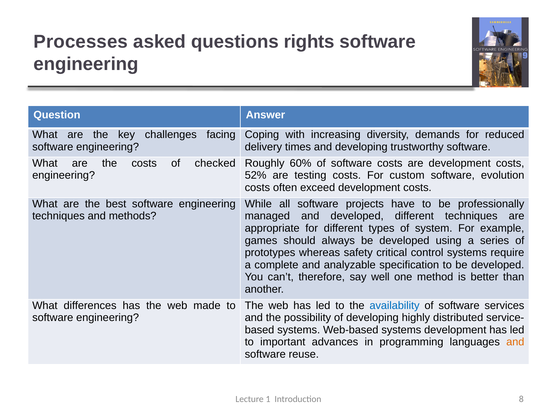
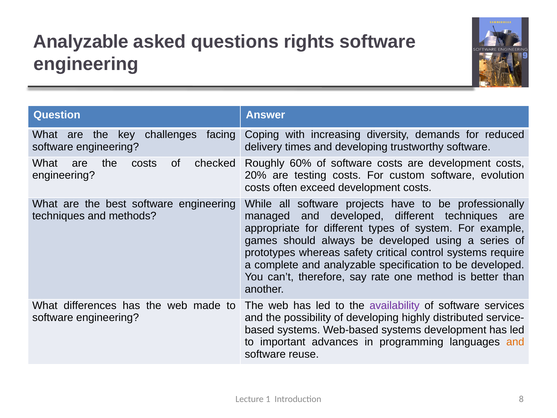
Processes: Processes -> Analyzable (81, 42)
52%: 52% -> 20% (256, 175)
well: well -> rate (380, 277)
availability colour: blue -> purple (395, 305)
